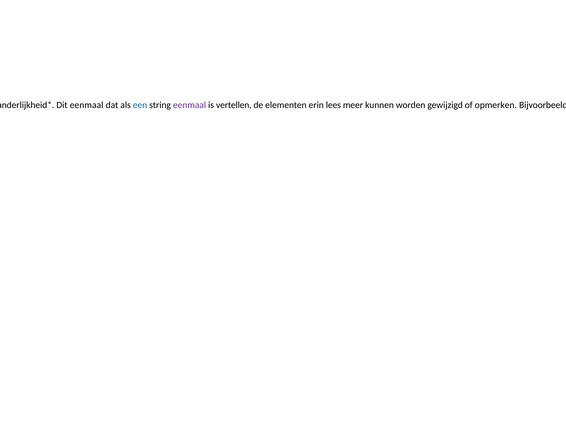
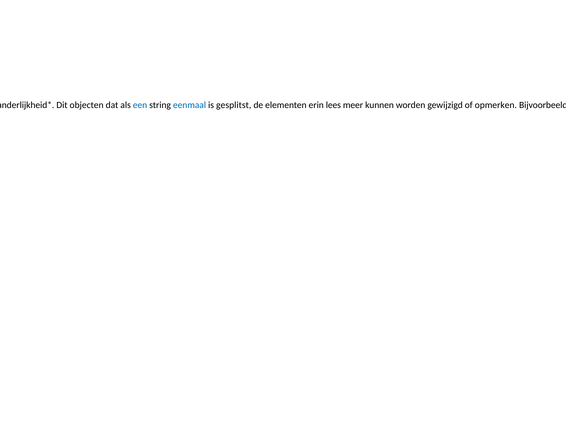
Dit eenmaal: eenmaal -> objecten (87, 105)
eenmaal colour: purple -> blue (190, 105)
vertellen: vertellen -> gesplitst (234, 105)
